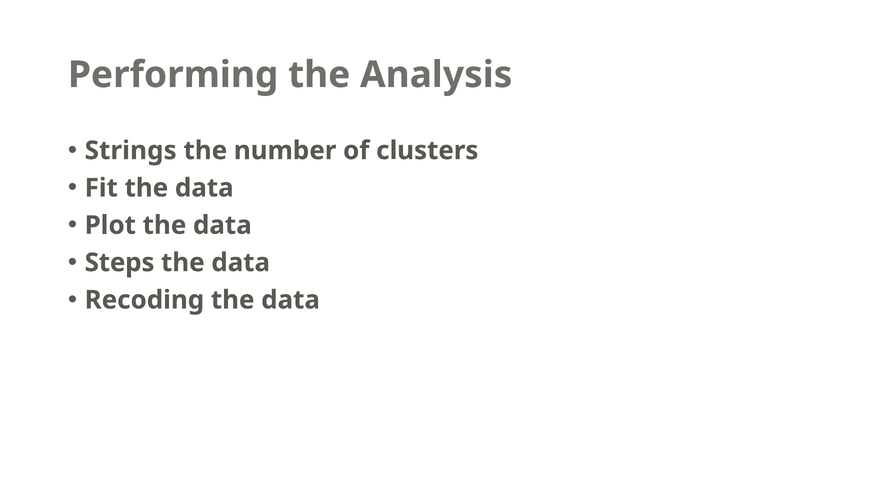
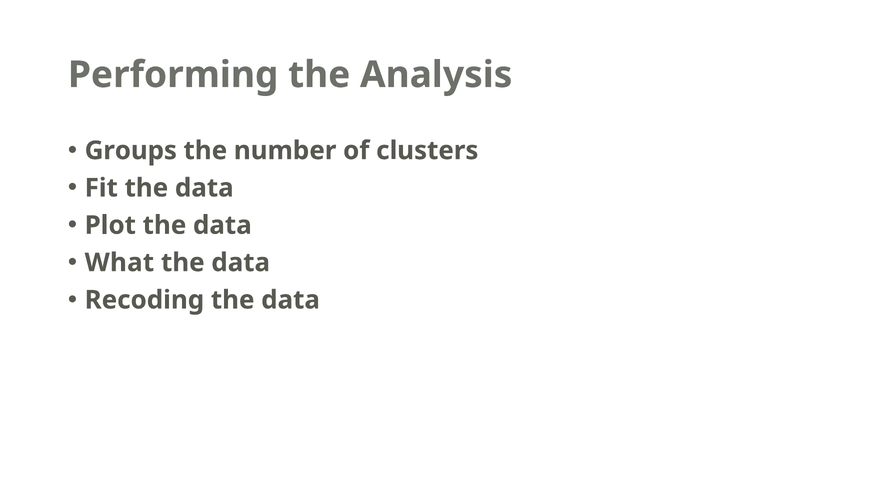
Strings: Strings -> Groups (131, 151)
Steps: Steps -> What (119, 263)
